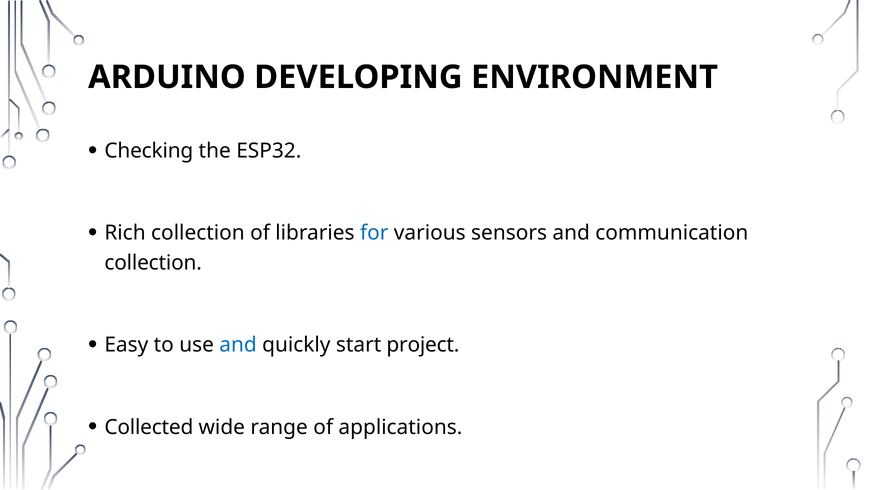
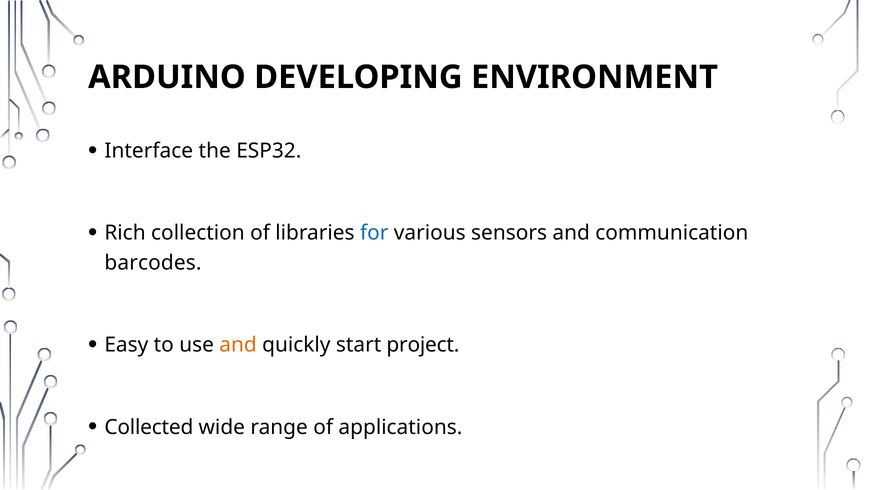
Checking: Checking -> Interface (149, 151)
collection: collection -> barcodes (153, 263)
and colour: blue -> orange (238, 345)
